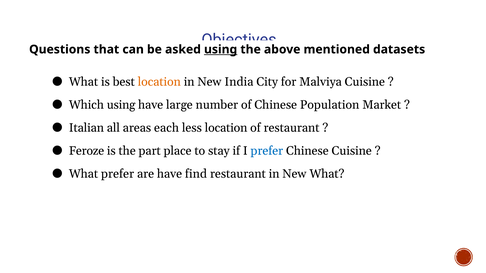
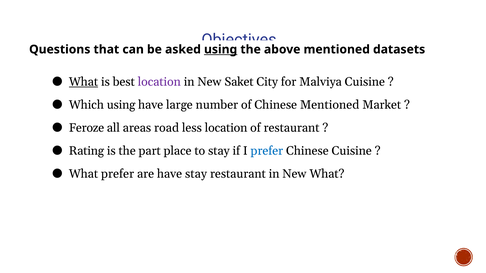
What underline: none -> present (84, 82)
location colour: orange -> purple (159, 82)
India: India -> Saket (239, 82)
Chinese Population: Population -> Mentioned (330, 105)
Italian: Italian -> Feroze (86, 128)
each: each -> road (167, 128)
Feroze: Feroze -> Rating (86, 151)
have find: find -> stay (196, 174)
